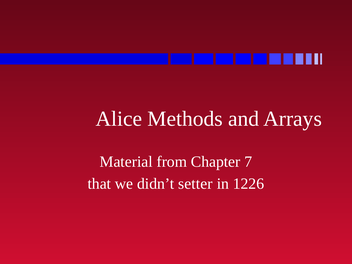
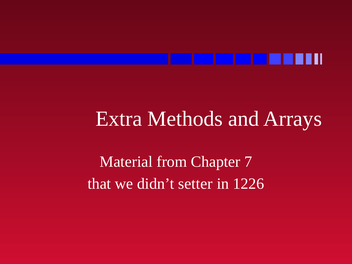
Alice: Alice -> Extra (119, 119)
